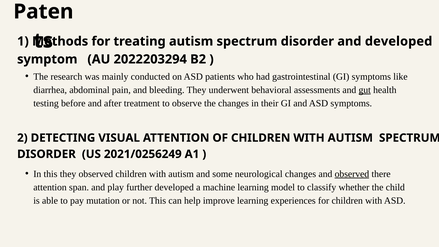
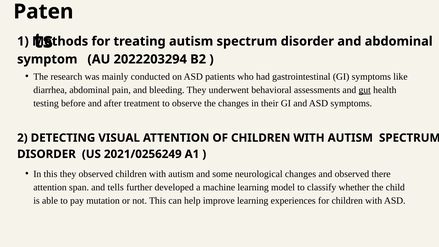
and developed: developed -> abdominal (399, 41)
observed underline: present -> none (352, 174)
play: play -> tells (116, 187)
